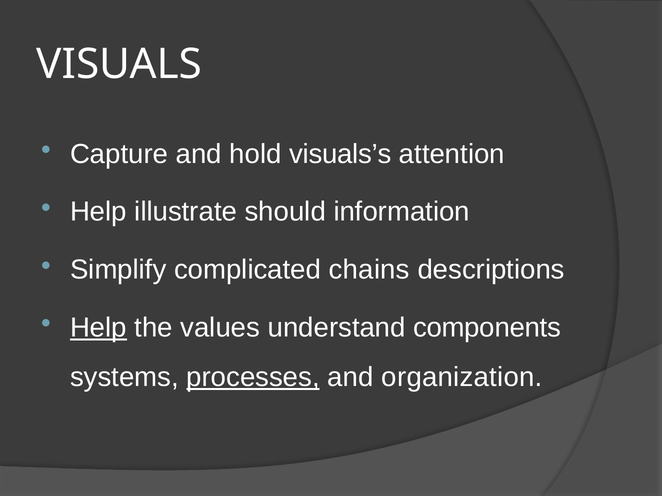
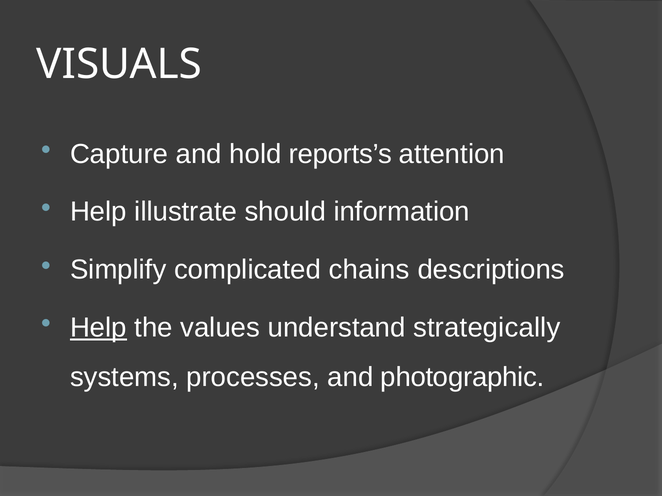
visuals’s: visuals’s -> reports’s (340, 154)
components: components -> strategically (487, 328)
processes underline: present -> none (253, 378)
organization: organization -> photographic (462, 378)
